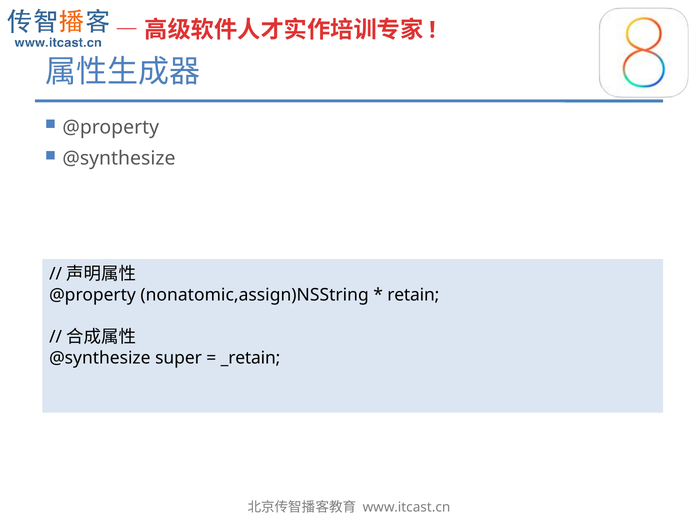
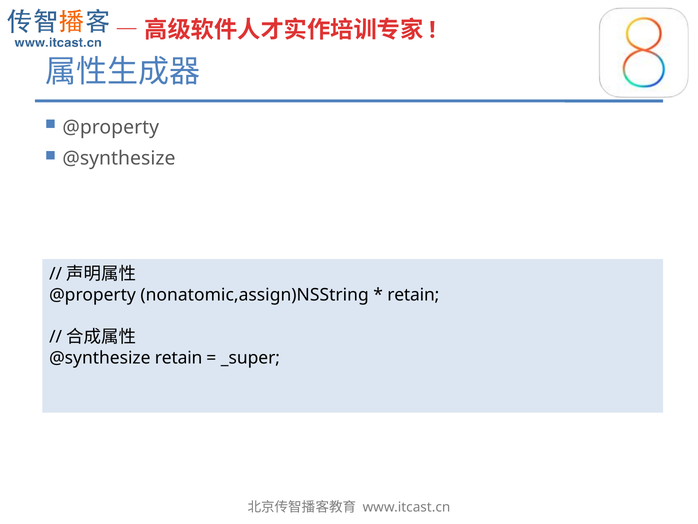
@synthesize super: super -> retain (179, 358)
_retain: _retain -> _super (250, 358)
